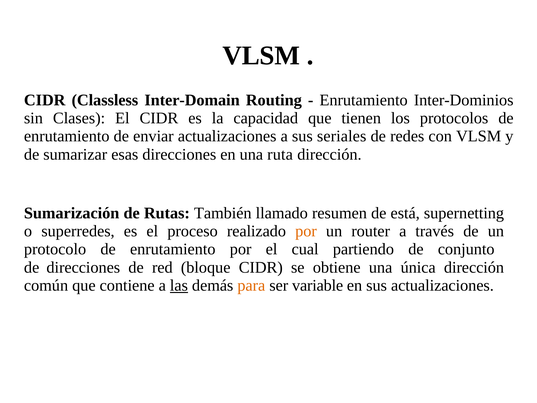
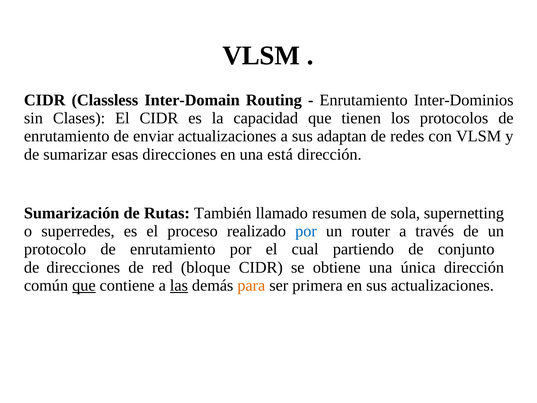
seriales: seriales -> adaptan (342, 136)
ruta: ruta -> está (280, 154)
está: está -> sola (405, 213)
por colour: orange -> blue (306, 231)
que underline: none -> present (84, 285)
variable: variable -> primera (318, 285)
